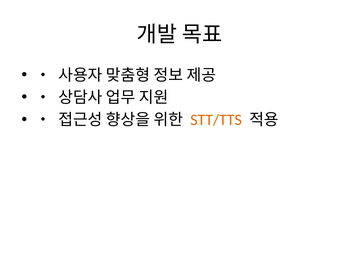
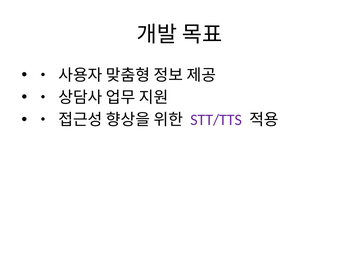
STT/TTS colour: orange -> purple (216, 120)
